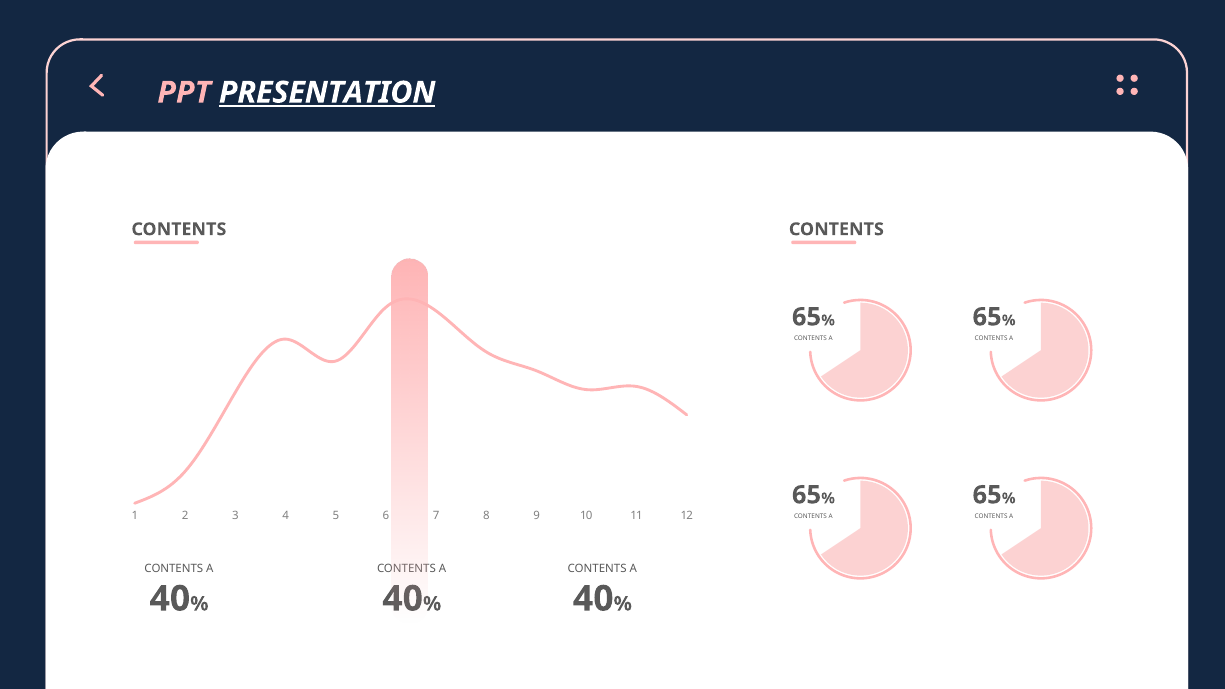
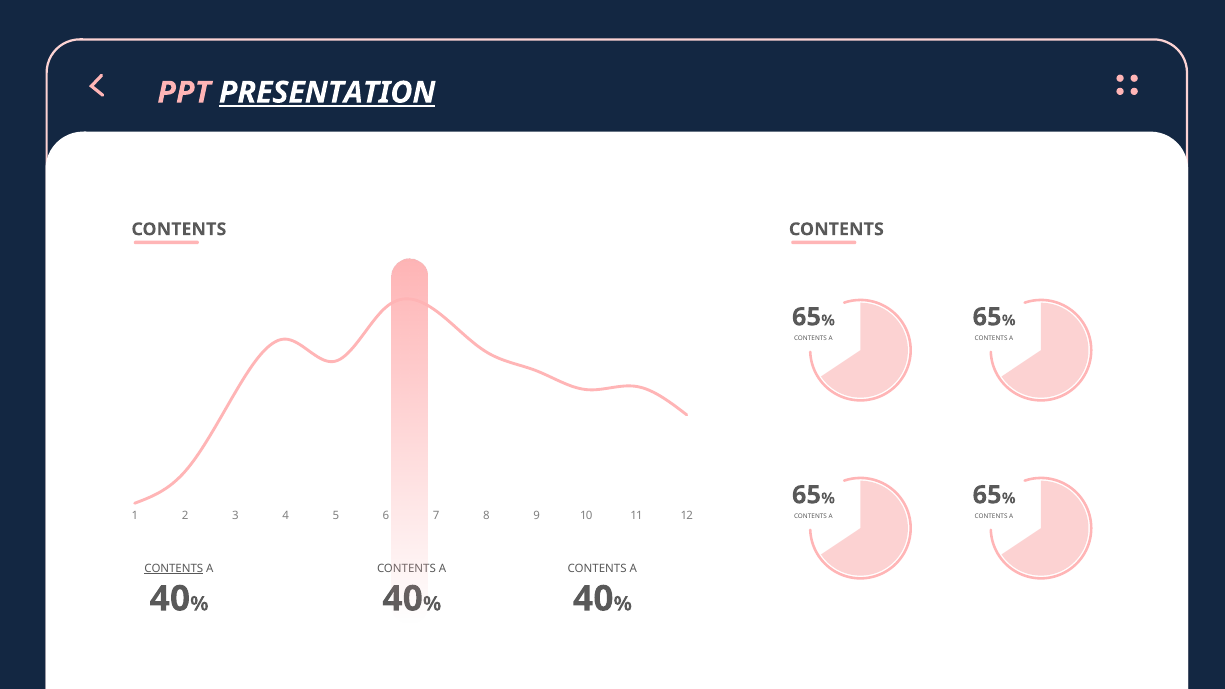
CONTENTS underline: none -> present (174, 569)
